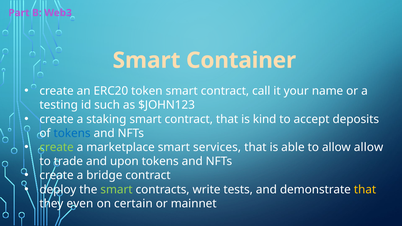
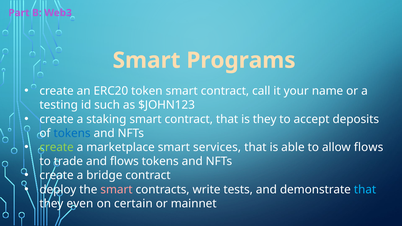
Container: Container -> Programs (241, 60)
is kind: kind -> they (265, 119)
allow allow: allow -> flows (369, 147)
and upon: upon -> flows (124, 161)
smart colour: light green -> pink (116, 190)
that colour: yellow -> light blue (365, 190)
